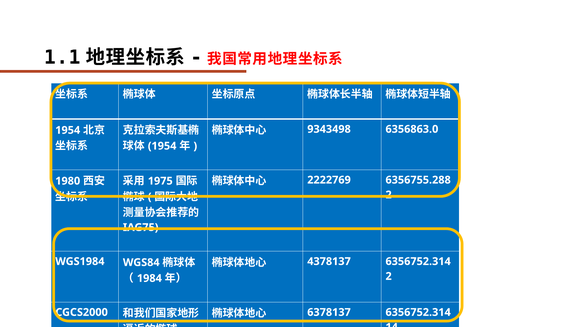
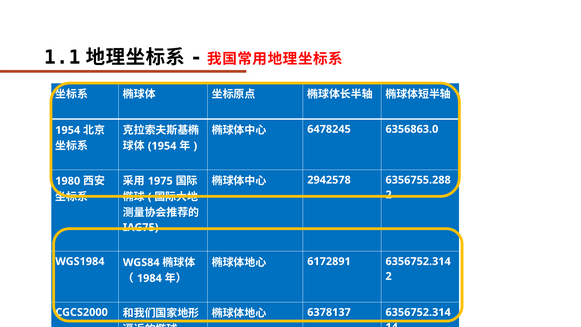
9343498: 9343498 -> 6478245 (329, 129)
2222769: 2222769 -> 2942578 (329, 180)
4378137: 4378137 -> 6172891 (329, 261)
